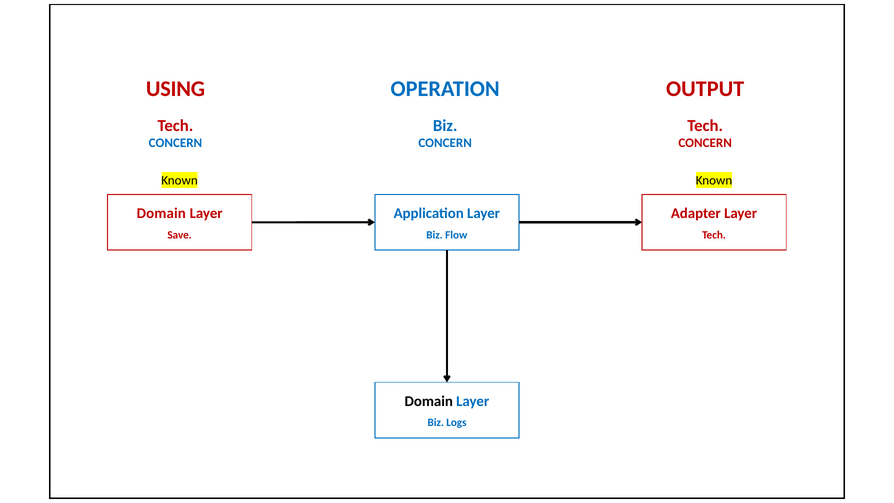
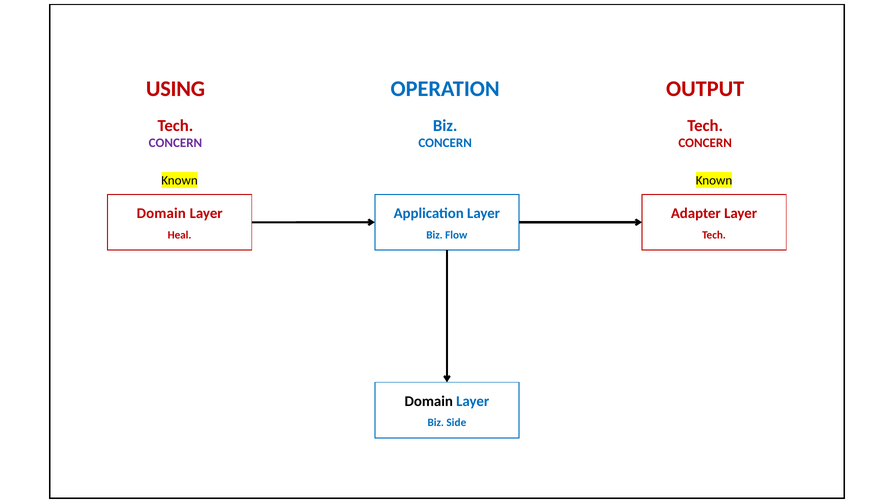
CONCERN colour: blue -> purple (175, 143)
Save: Save -> Heal (180, 235)
Logs: Logs -> Side (456, 423)
